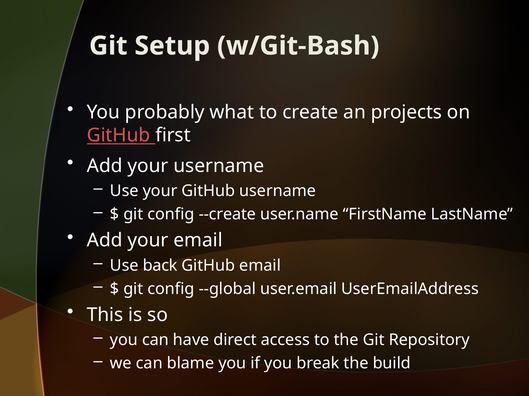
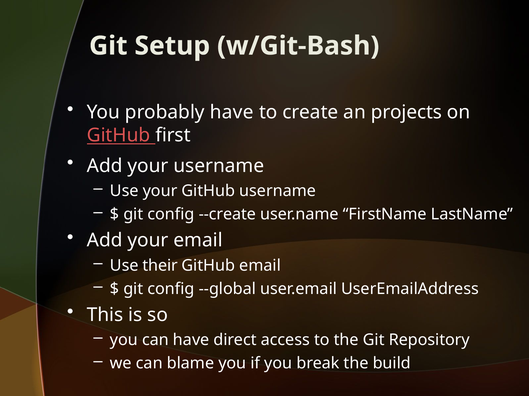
probably what: what -> have (232, 112)
back: back -> their (160, 266)
